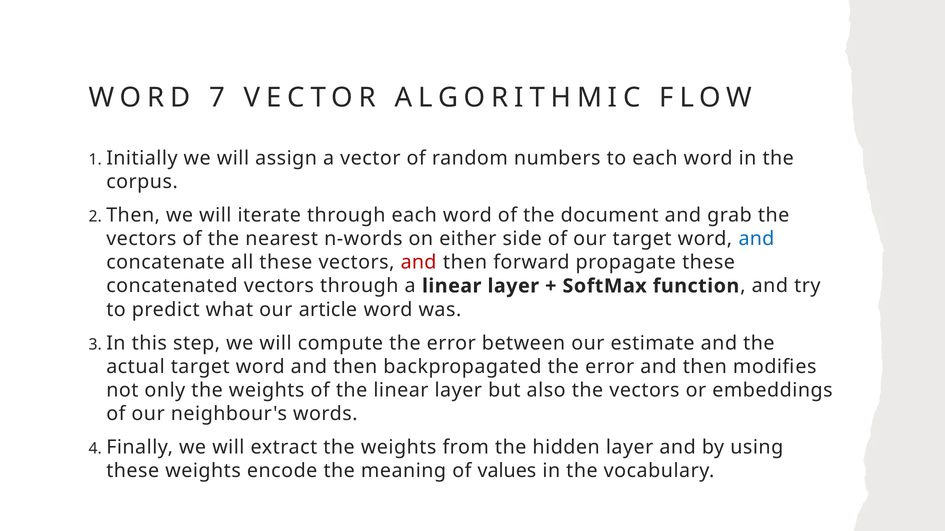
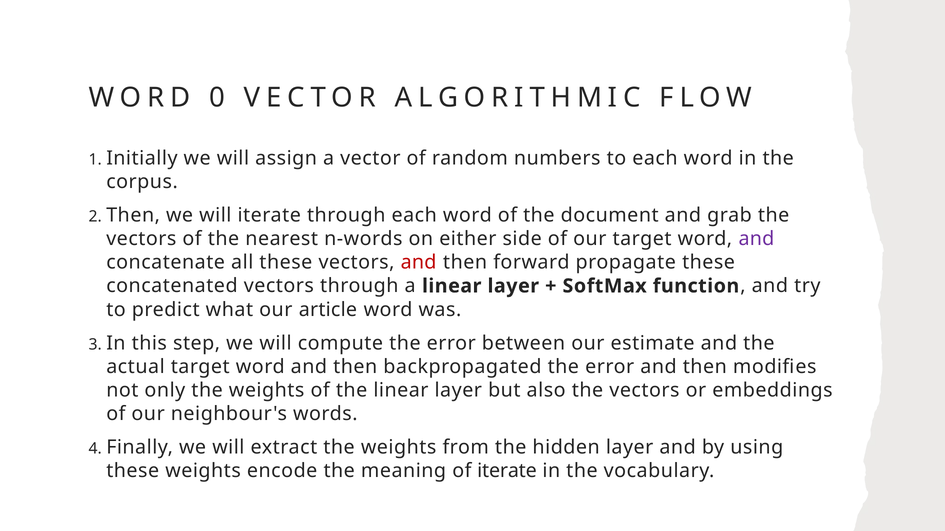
7: 7 -> 0 (217, 98)
and colour: blue -> purple (756, 239)
of values: values -> iterate (507, 471)
